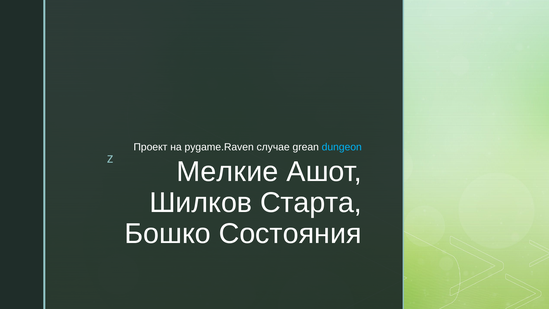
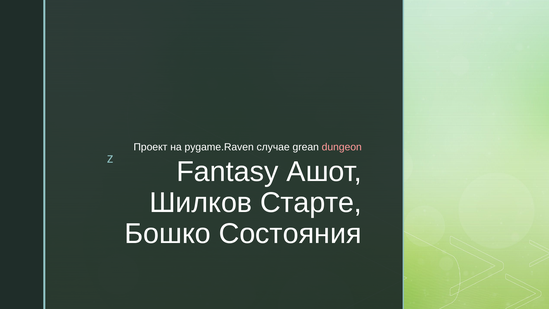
dungeon colour: light blue -> pink (342, 147)
Мелкие: Мелкие -> Fantasy (228, 172)
Старта: Старта -> Старте (311, 203)
